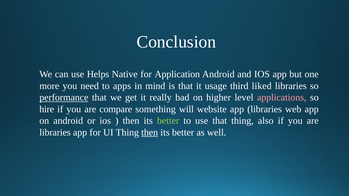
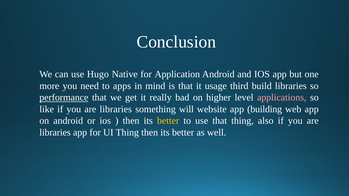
Helps: Helps -> Hugo (98, 74)
liked: liked -> build (262, 86)
hire: hire -> like (47, 109)
compare: compare -> libraries (116, 109)
app libraries: libraries -> building (265, 109)
better colour: light green -> yellow (168, 121)
then underline: present -> none (150, 133)
